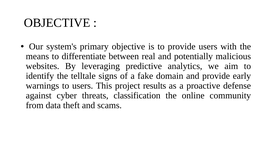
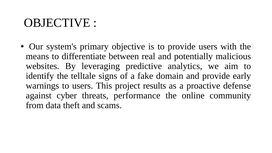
classification: classification -> performance (137, 96)
